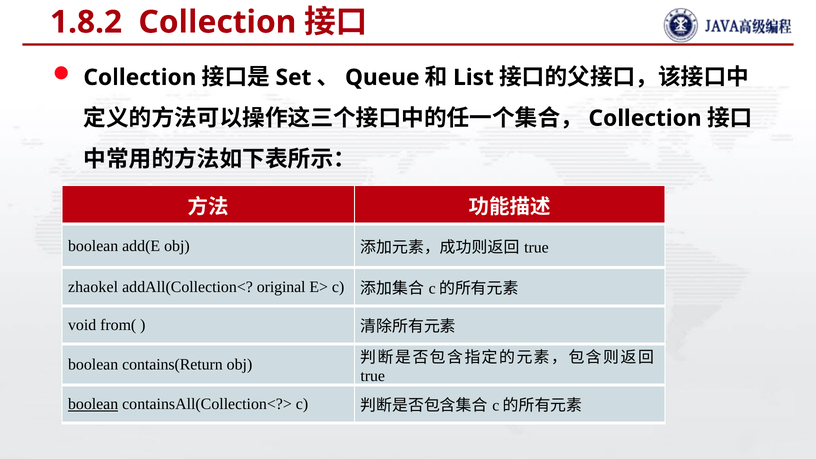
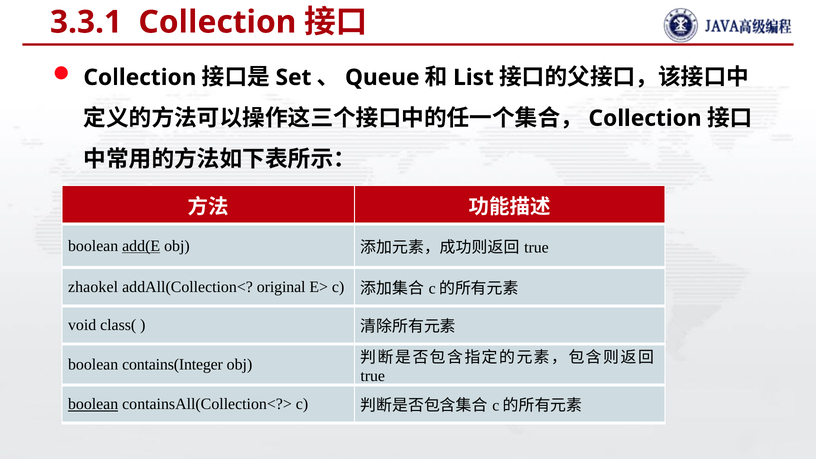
1.8.2: 1.8.2 -> 3.3.1 (86, 22)
add(E underline: none -> present (141, 246)
from(: from( -> class( (118, 325)
contains(Return: contains(Return -> contains(Integer (173, 365)
